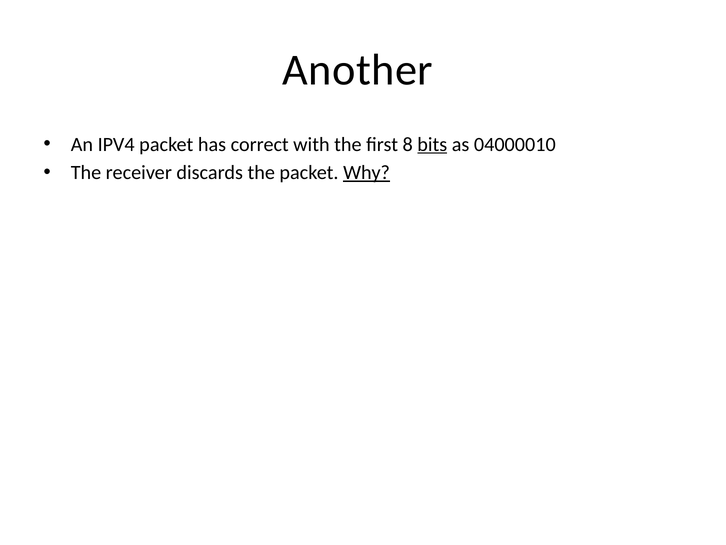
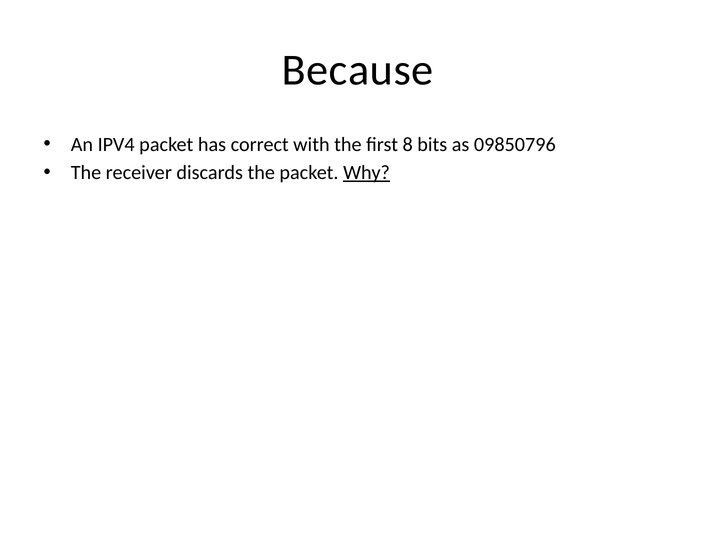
Another: Another -> Because (358, 70)
bits underline: present -> none (432, 144)
04000010: 04000010 -> 09850796 (515, 144)
